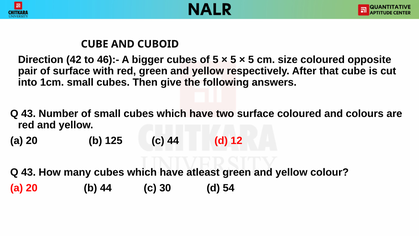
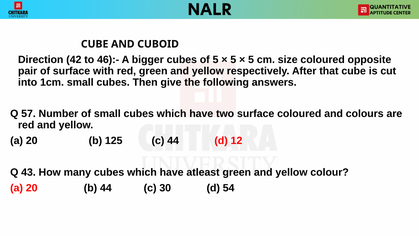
43: 43 -> 57 (28, 114)
